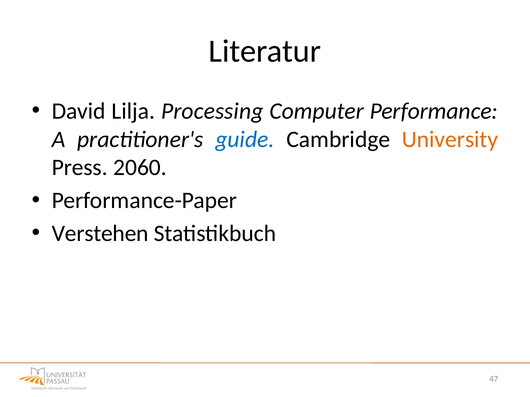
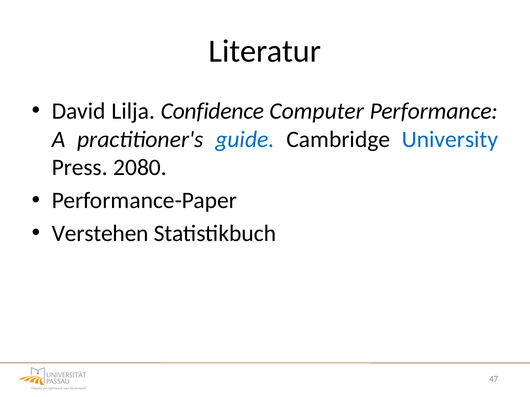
Processing: Processing -> Confidence (212, 111)
University colour: orange -> blue (450, 139)
2060: 2060 -> 2080 (140, 168)
